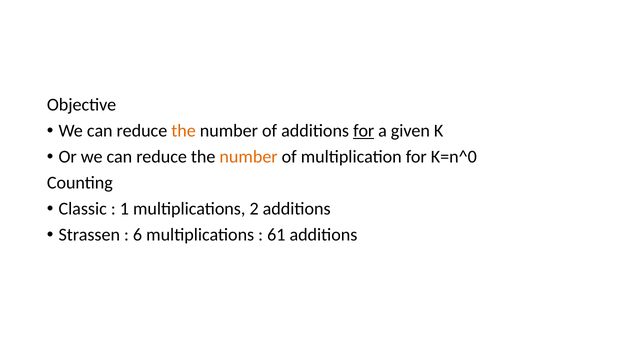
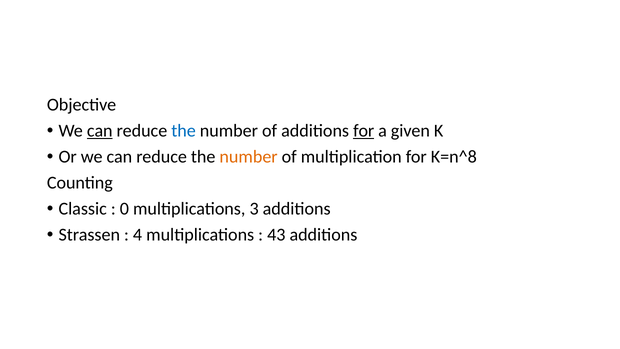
can underline: none -> present (100, 131)
the colour: orange -> blue (184, 131)
K=n^0: K=n^0 -> K=n^8 (454, 157)
1: 1 -> 0 (124, 209)
2: 2 -> 3 (254, 209)
6: 6 -> 4 (138, 235)
61: 61 -> 43 (276, 235)
